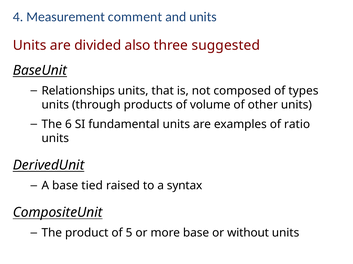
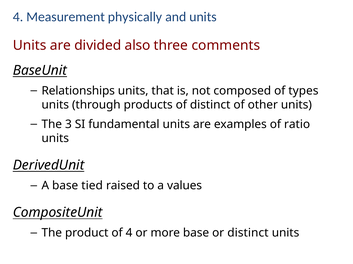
comment: comment -> physically (135, 17)
suggested: suggested -> comments (226, 45)
of volume: volume -> distinct (210, 105)
6: 6 -> 3 (68, 125)
syntax: syntax -> values (185, 186)
of 5: 5 -> 4 (129, 234)
or without: without -> distinct (248, 234)
